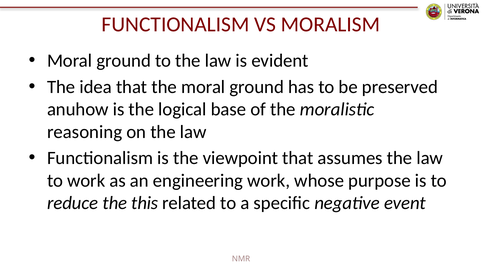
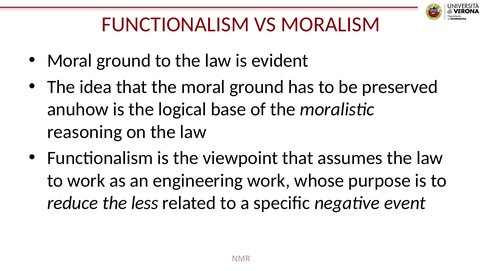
this: this -> less (145, 203)
